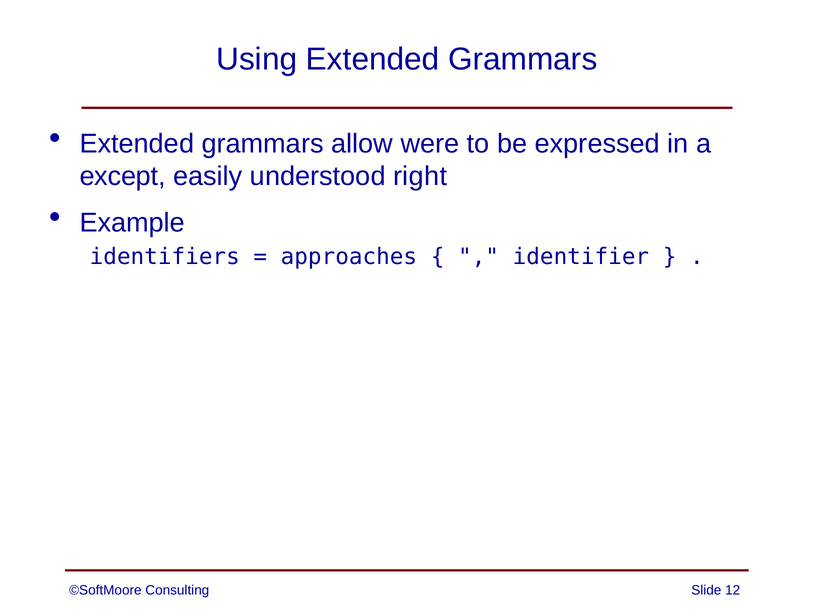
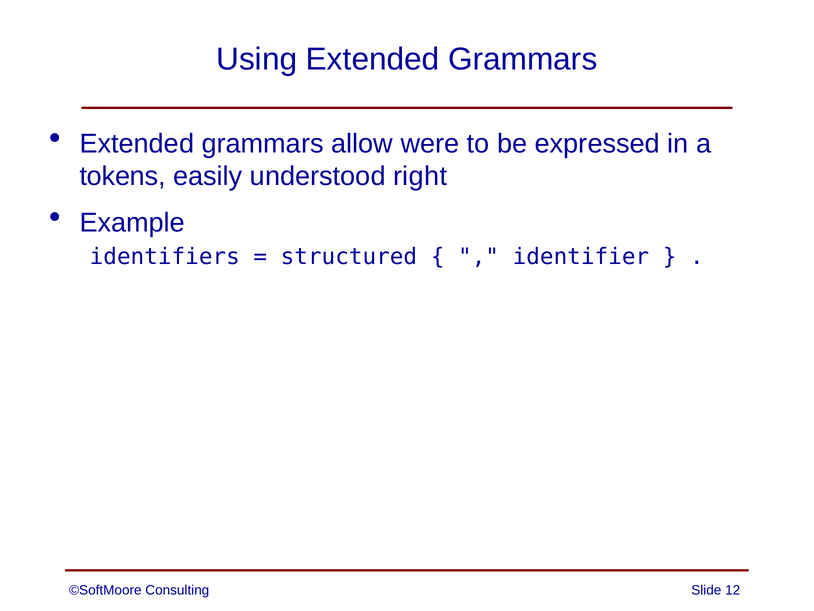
except: except -> tokens (123, 176)
approaches: approaches -> structured (349, 256)
